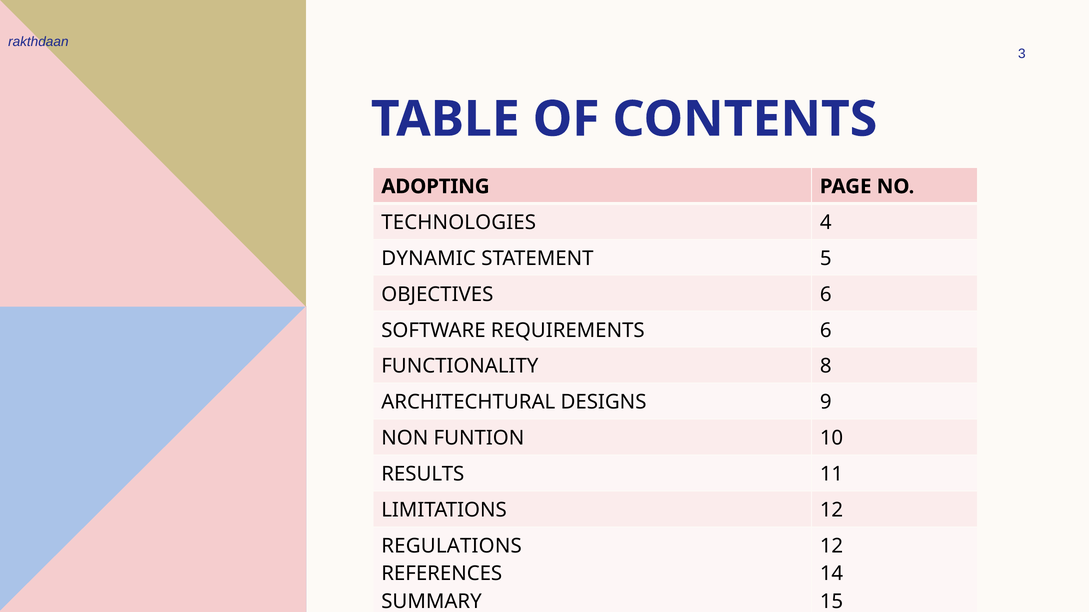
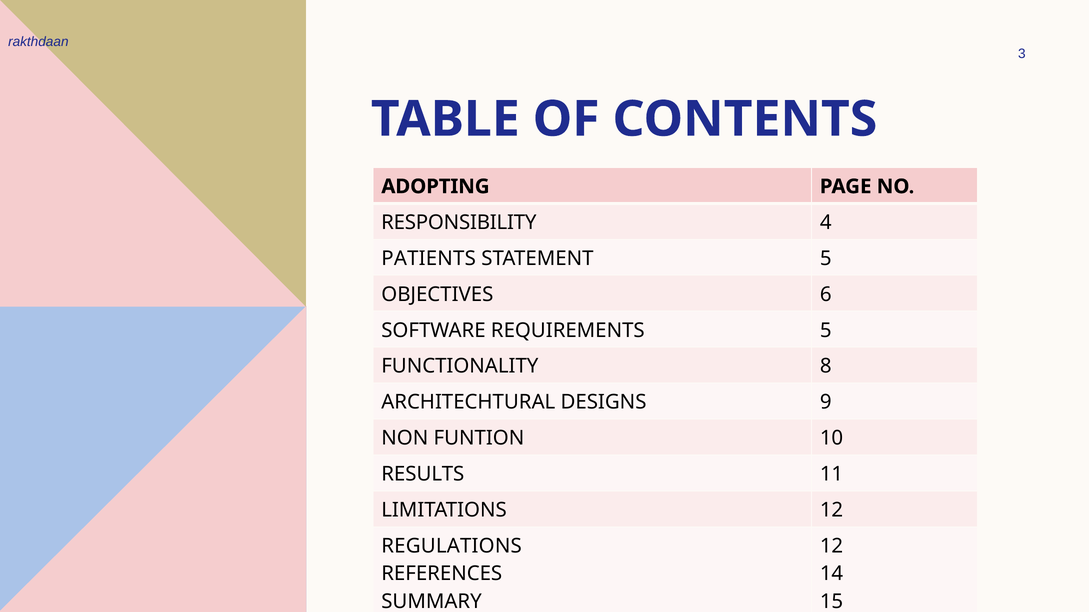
TECHNOLOGIES: TECHNOLOGIES -> RESPONSIBILITY (459, 223)
DYNAMIC: DYNAMIC -> PATIENTS (429, 259)
REQUIREMENTS 6: 6 -> 5 (826, 331)
